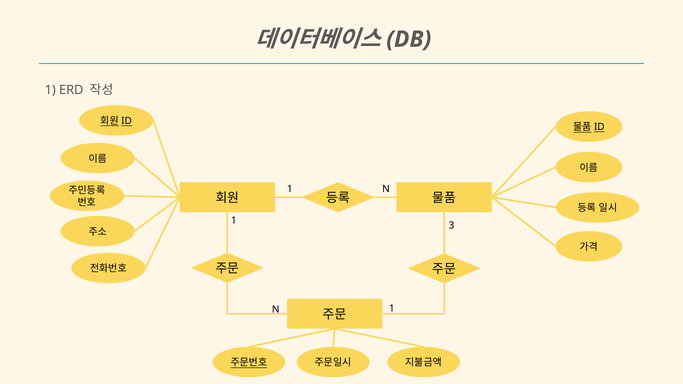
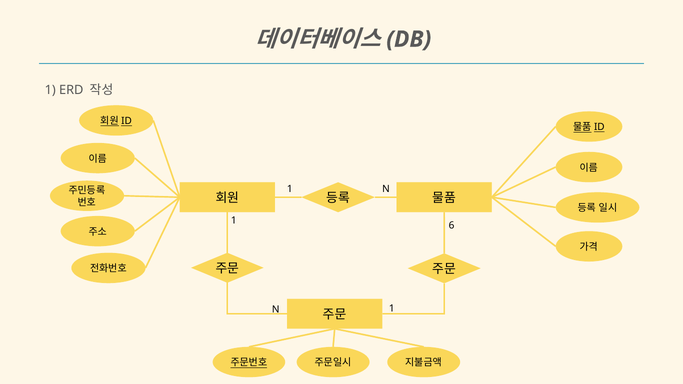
3: 3 -> 6 (451, 225)
